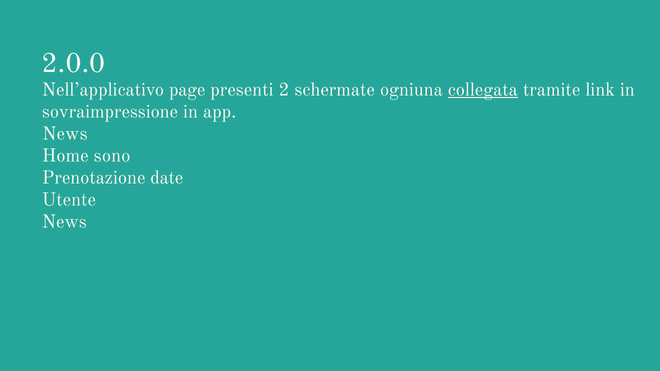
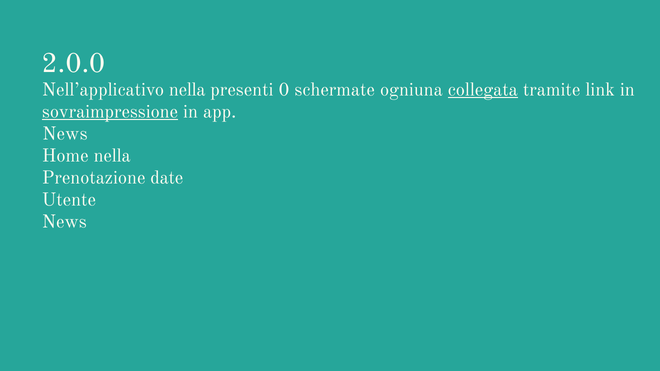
Nell’applicativo page: page -> nella (187, 90)
2: 2 -> 0 (284, 90)
sovraimpressione underline: none -> present (110, 112)
Home sono: sono -> nella (112, 156)
